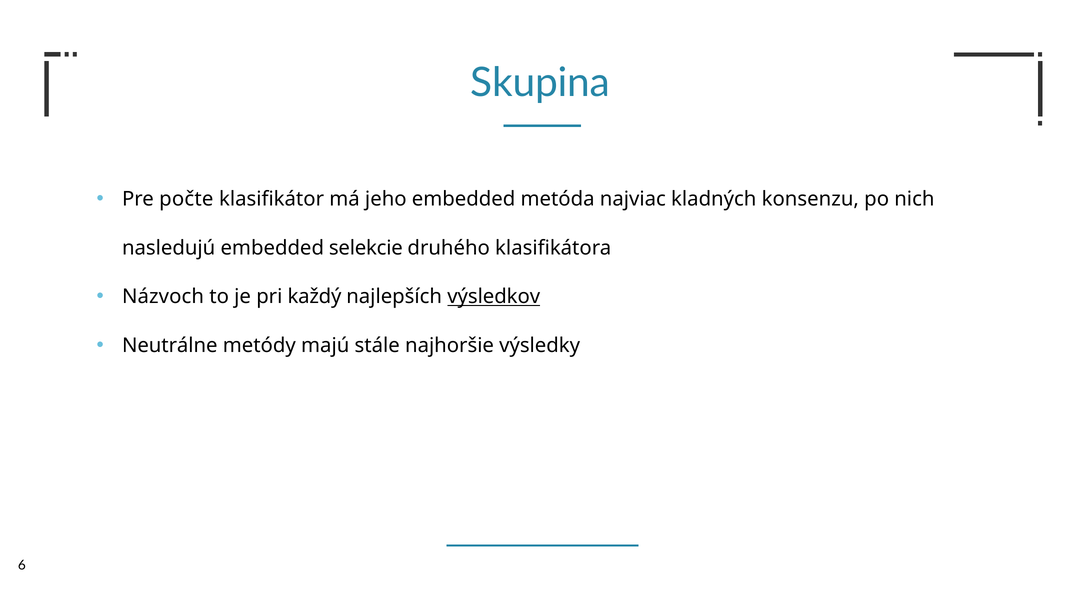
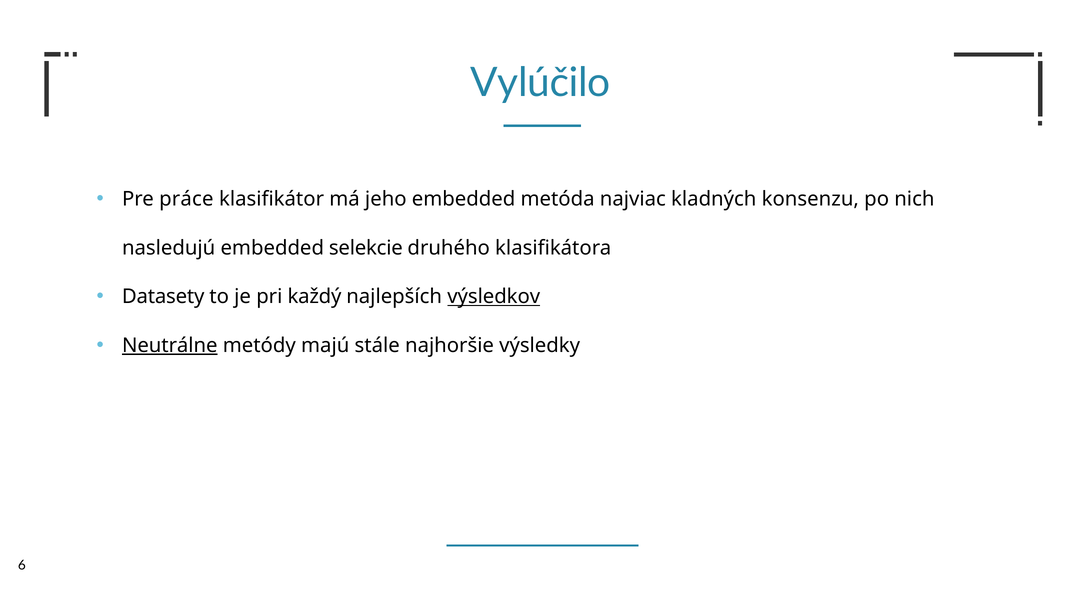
Skupina: Skupina -> Vylúčilo (540, 83)
počte: počte -> práce (186, 199)
Názvoch: Názvoch -> Datasety (163, 297)
Neutrálne underline: none -> present (170, 346)
